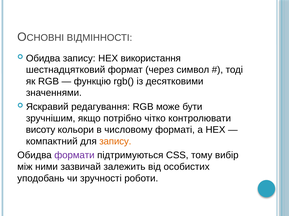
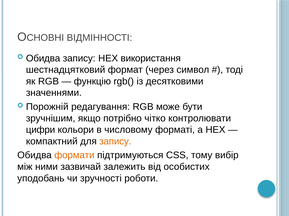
Яскравий: Яскравий -> Порожній (47, 107)
висоту: висоту -> цифри (41, 130)
формати colour: purple -> orange (74, 156)
